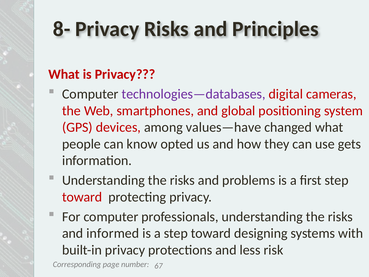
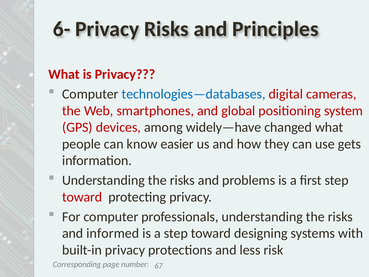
8-: 8- -> 6- (62, 29)
technologies—databases colour: purple -> blue (194, 94)
values—have: values—have -> widely—have (224, 127)
opted: opted -> easier (177, 144)
